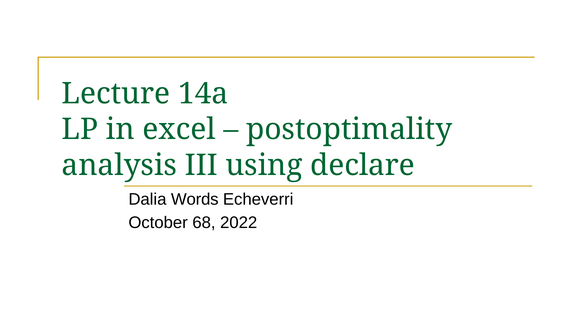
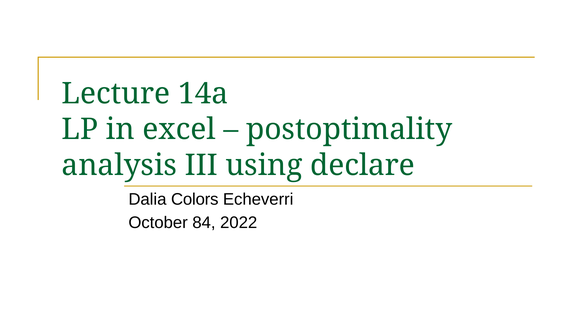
Words: Words -> Colors (195, 200)
68: 68 -> 84 (204, 223)
